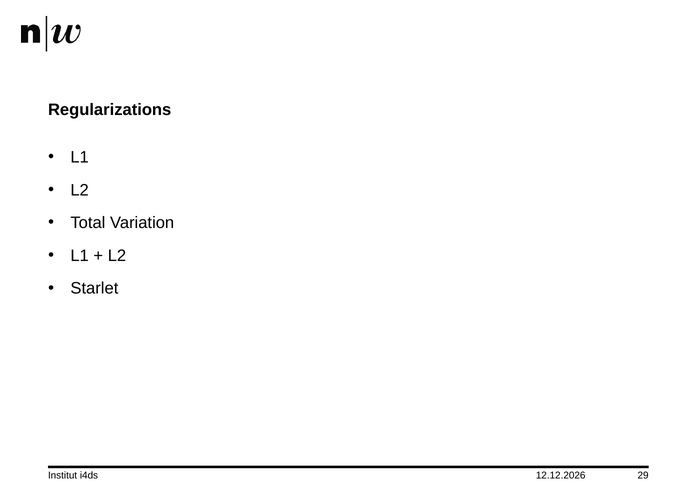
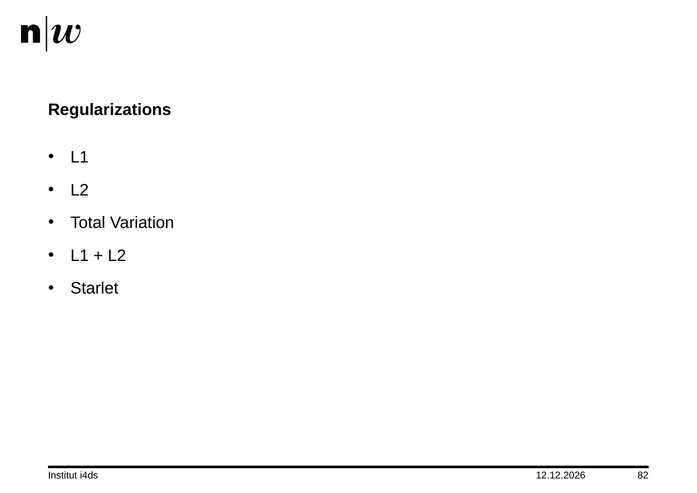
29: 29 -> 82 (643, 476)
